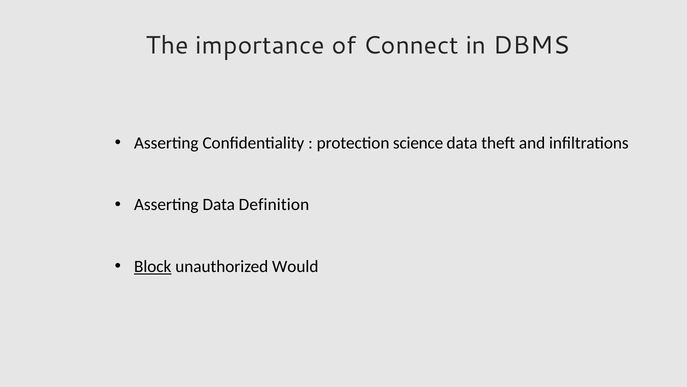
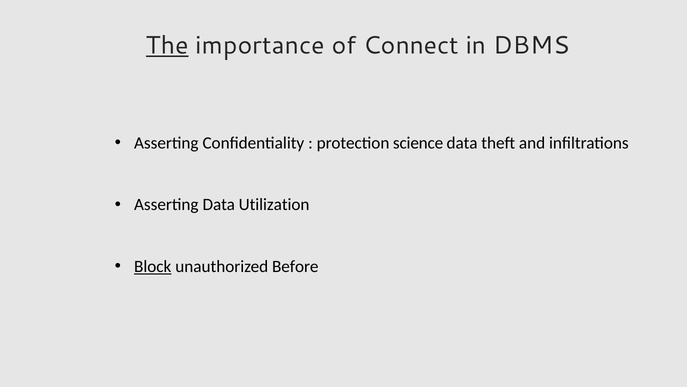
The underline: none -> present (167, 45)
Definition: Definition -> Utilization (274, 204)
Would: Would -> Before (295, 266)
